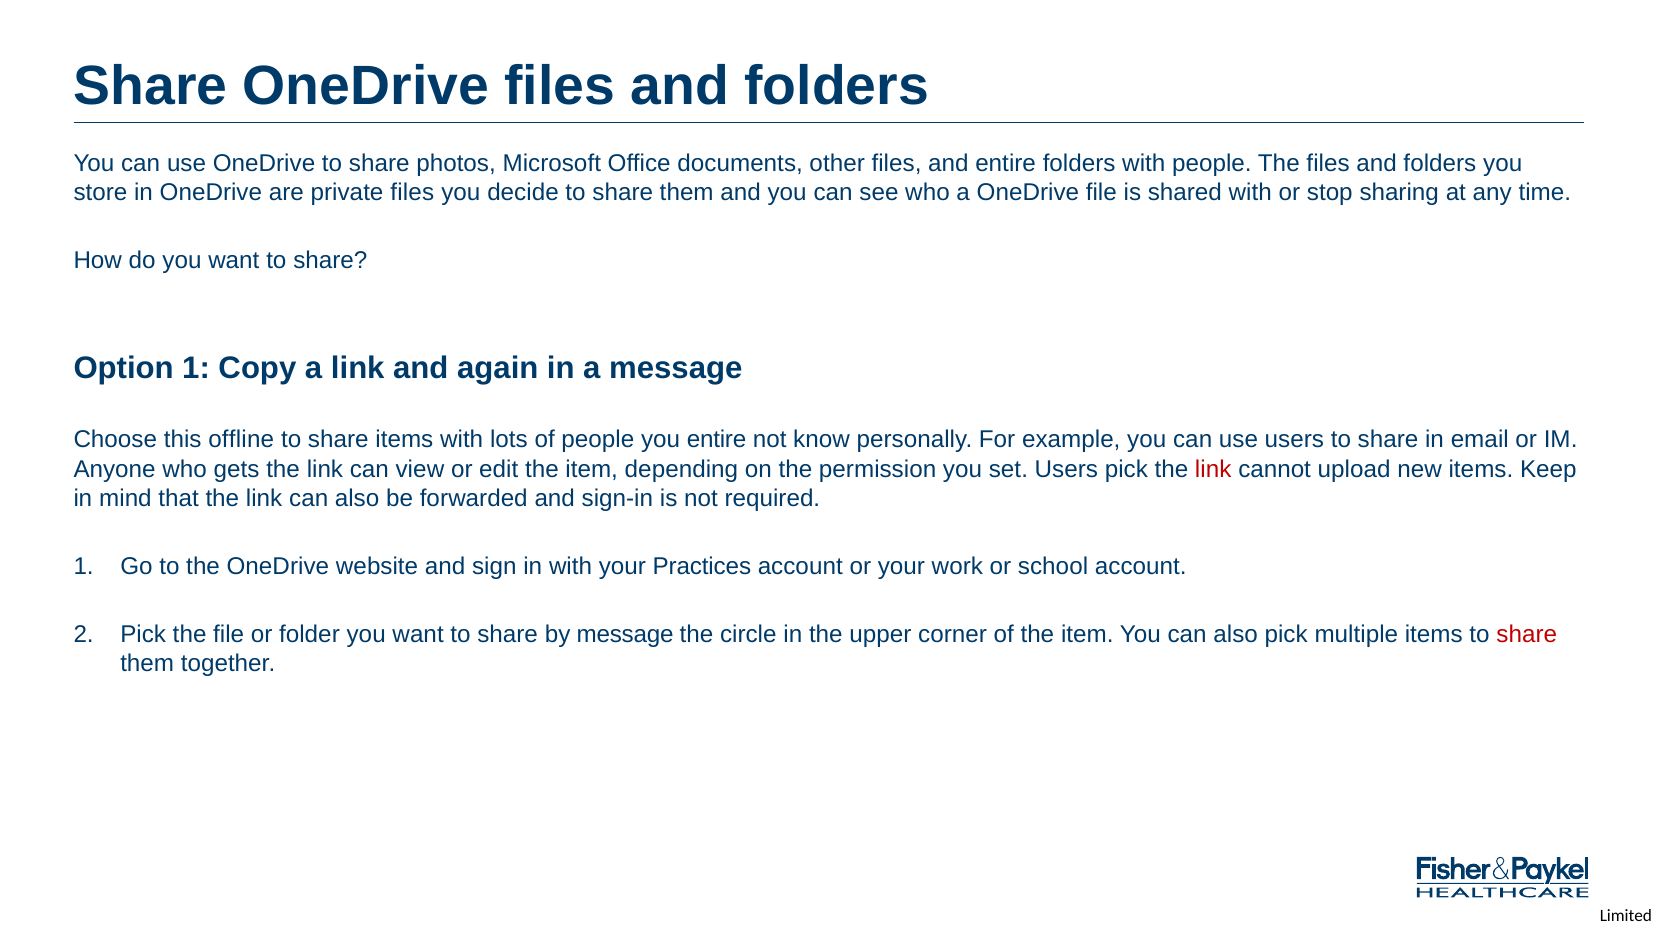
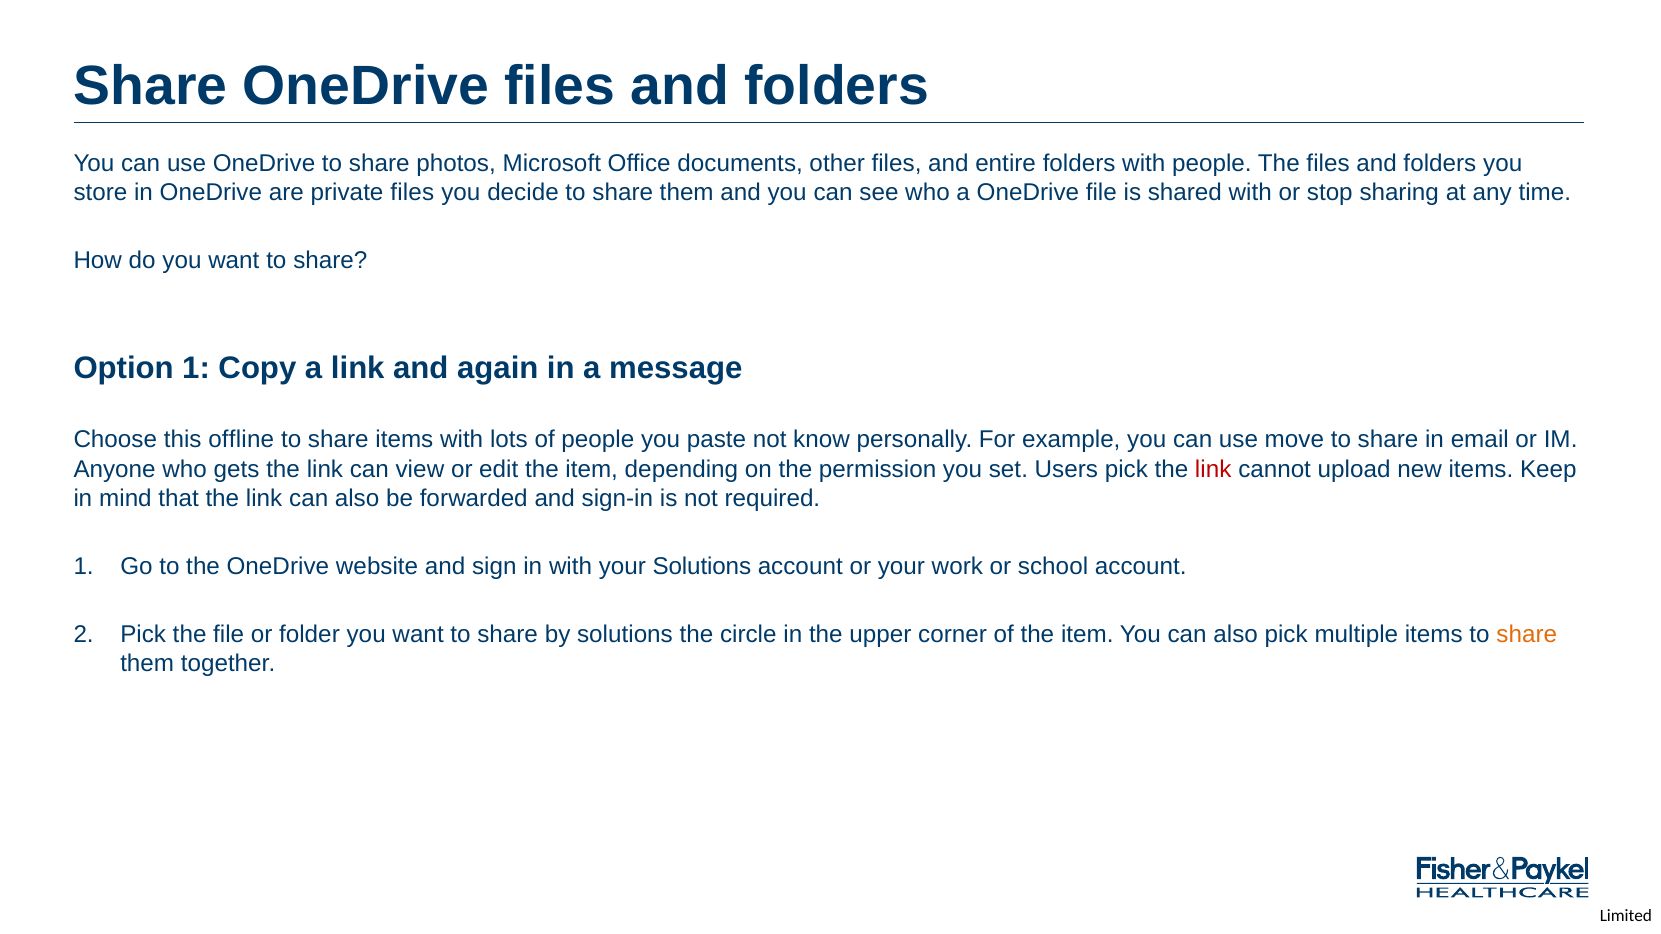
you entire: entire -> paste (716, 440)
use users: users -> move (1294, 440)
your Practices: Practices -> Solutions (702, 566)
by message: message -> solutions (625, 634)
share colour: red -> orange (1527, 634)
